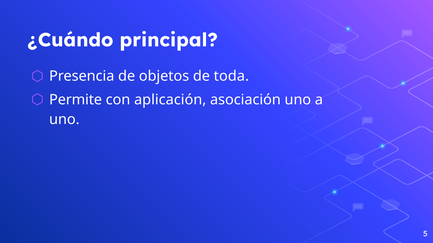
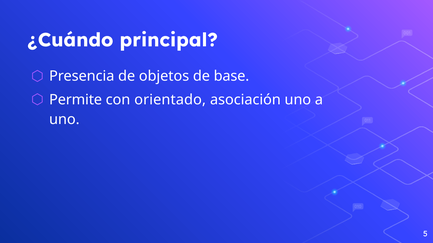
toda: toda -> base (231, 76)
aplicación: aplicación -> orientado (170, 100)
